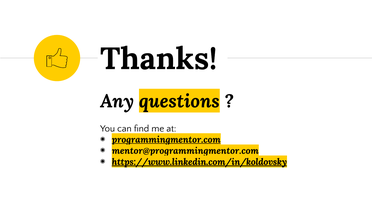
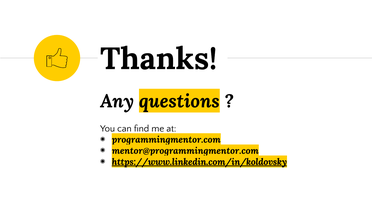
programmingmentor.com underline: present -> none (166, 140)
